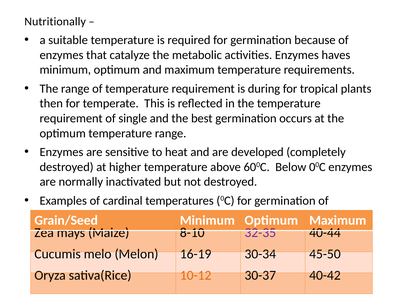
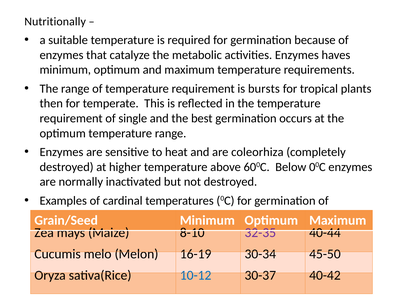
during: during -> bursts (264, 88)
developed: developed -> coleorhiza (257, 152)
10-12 colour: orange -> blue (196, 275)
